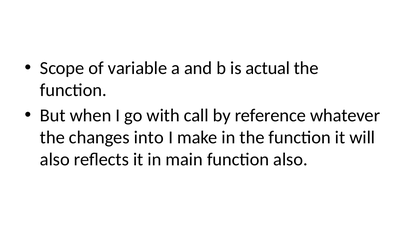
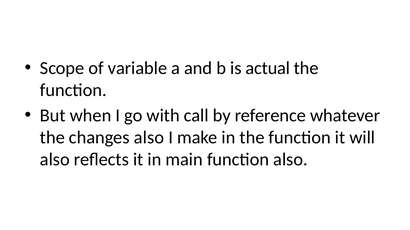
changes into: into -> also (149, 138)
